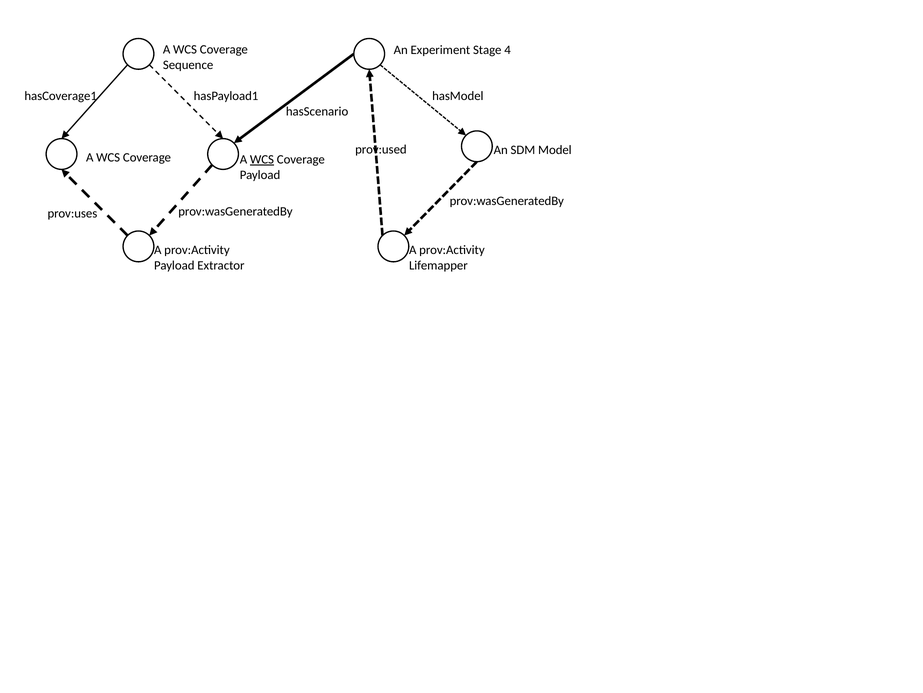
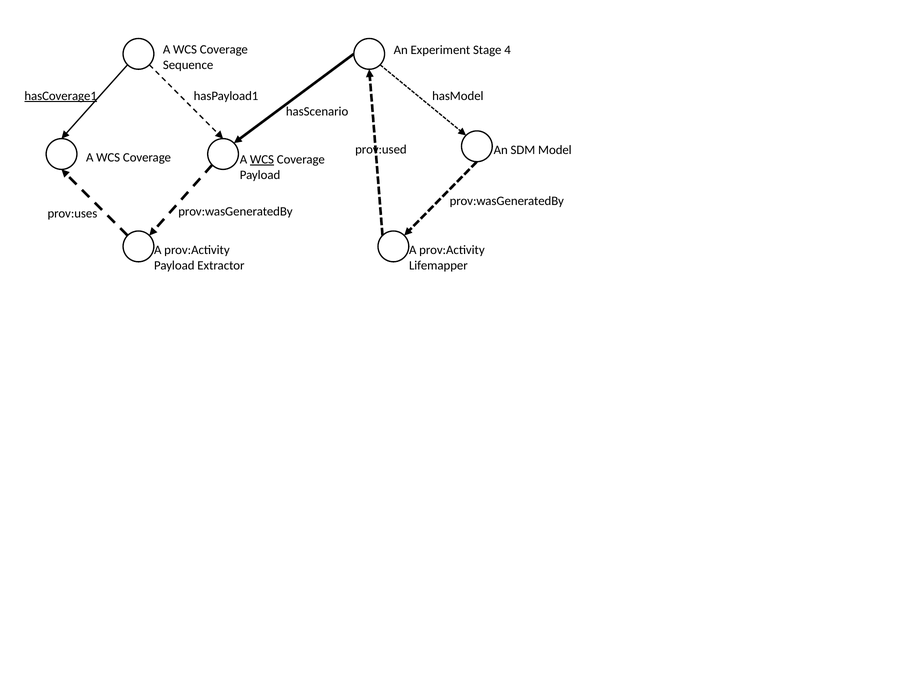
hasCoverage1 underline: none -> present (61, 96)
